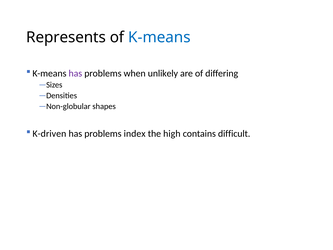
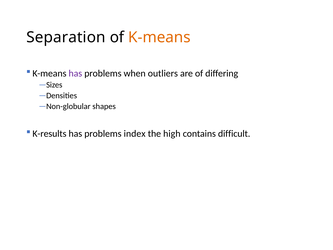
Represents: Represents -> Separation (66, 37)
K-means colour: blue -> orange (159, 37)
unlikely: unlikely -> outliers (163, 73)
K-driven: K-driven -> K-results (49, 133)
